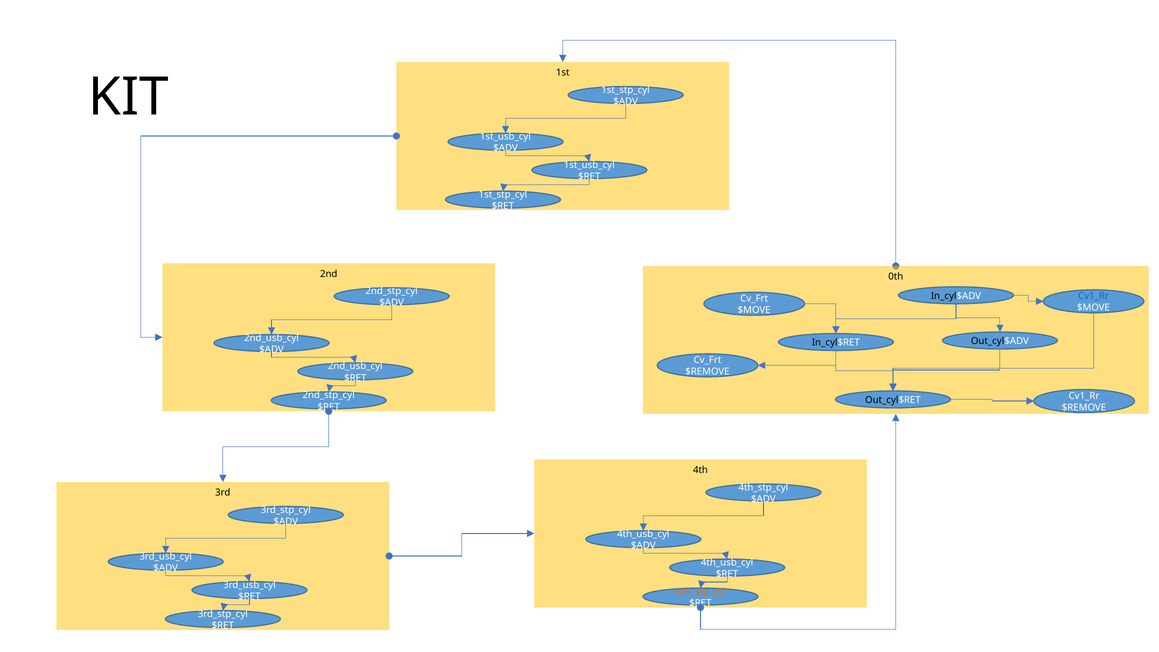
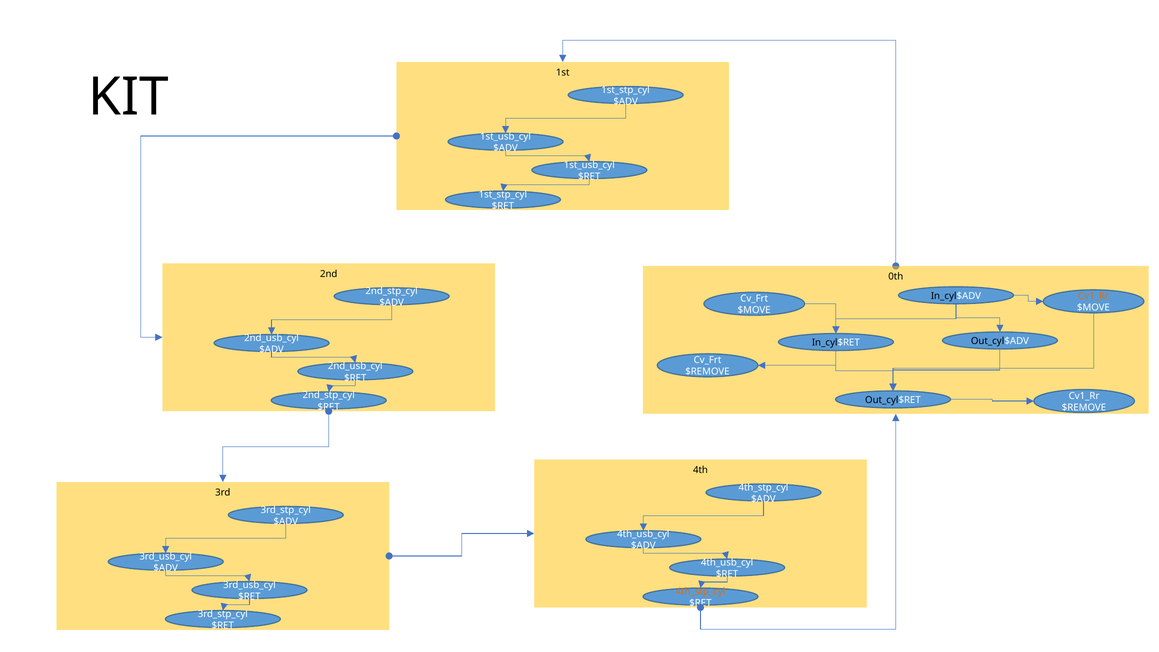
Cv1_Rr colour: blue -> orange (1094, 296)
